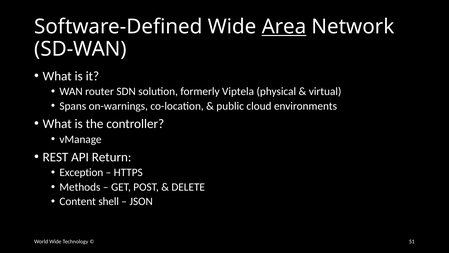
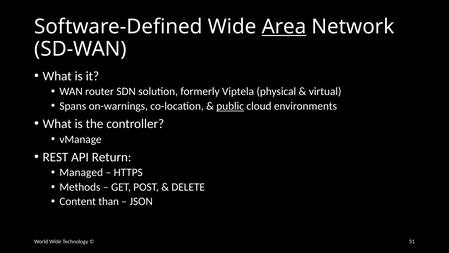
public underline: none -> present (230, 106)
Exception: Exception -> Managed (81, 172)
shell: shell -> than (109, 201)
